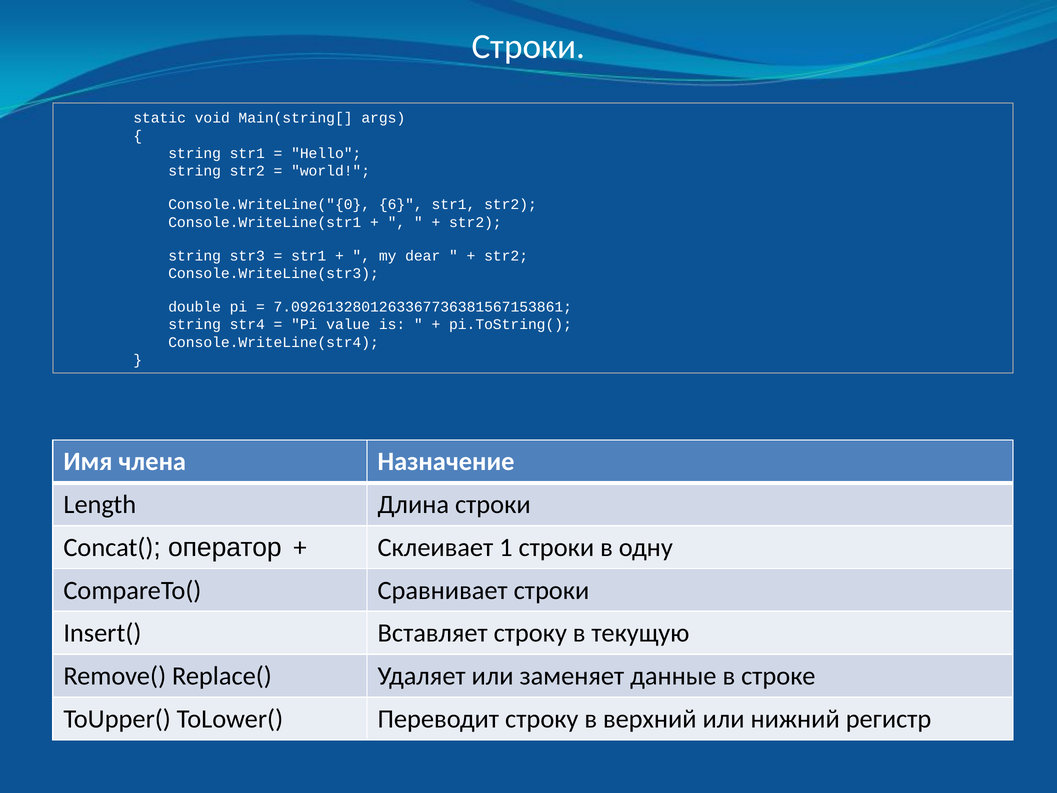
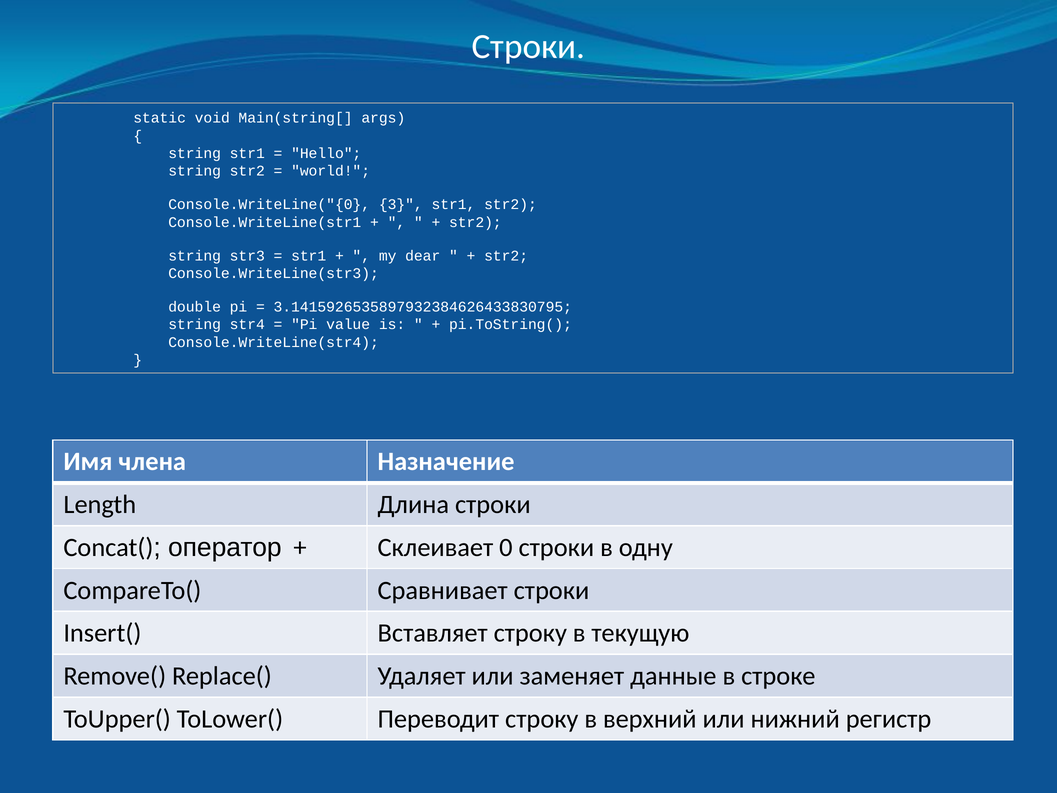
6: 6 -> 3 (401, 204)
7.0926132801263367736381567153861: 7.0926132801263367736381567153861 -> 3.1415926535897932384626433830795 (423, 307)
1: 1 -> 0 (506, 547)
